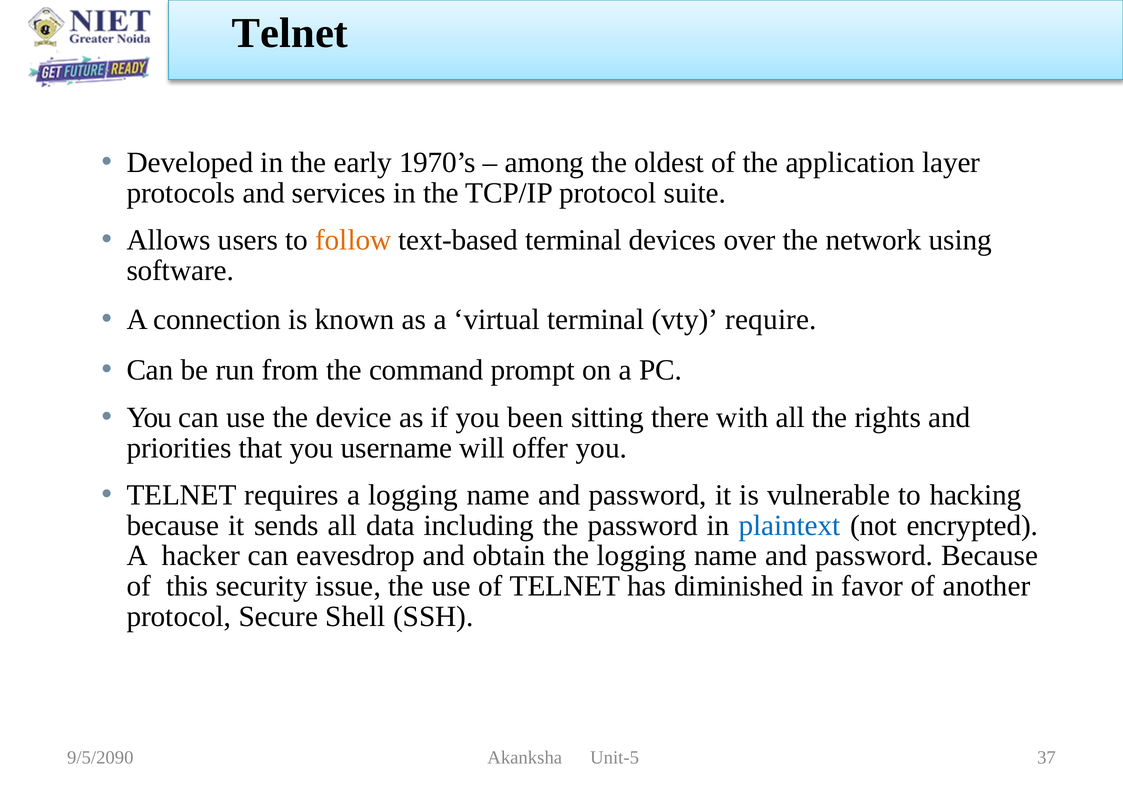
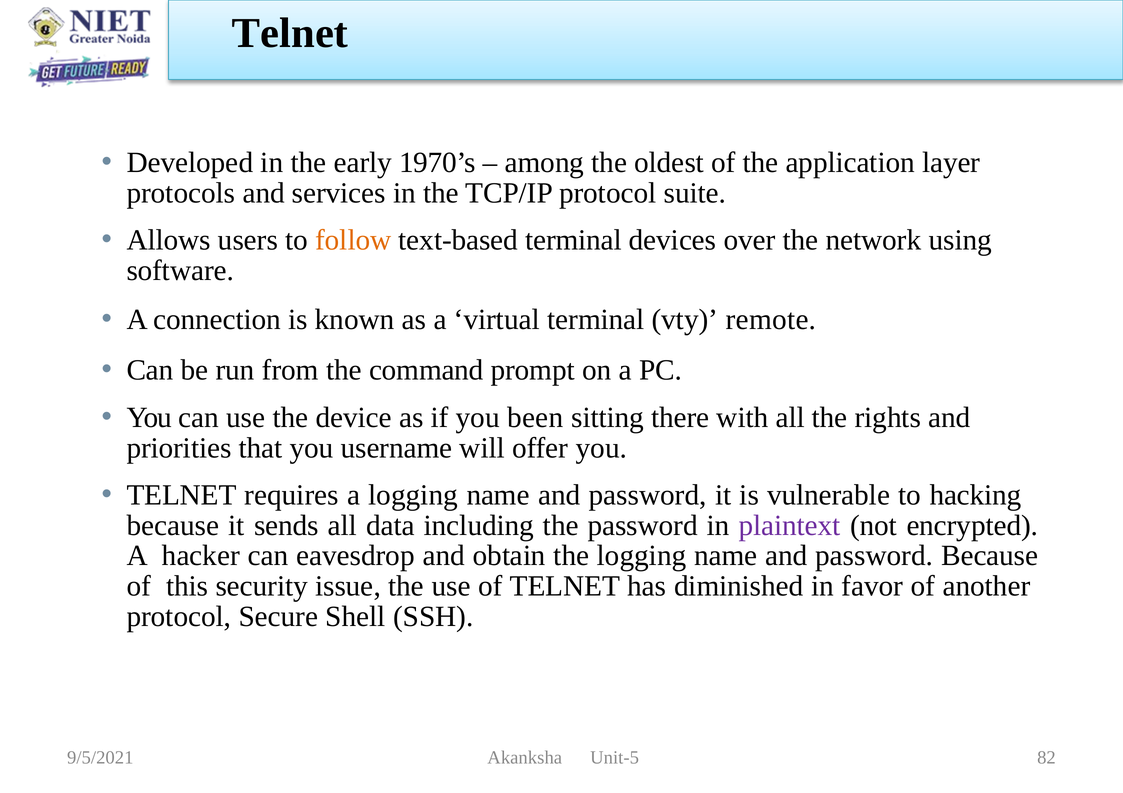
require: require -> remote (771, 320)
plaintext colour: blue -> purple (790, 526)
9/5/2090: 9/5/2090 -> 9/5/2021 (100, 758)
37: 37 -> 82 (1047, 758)
